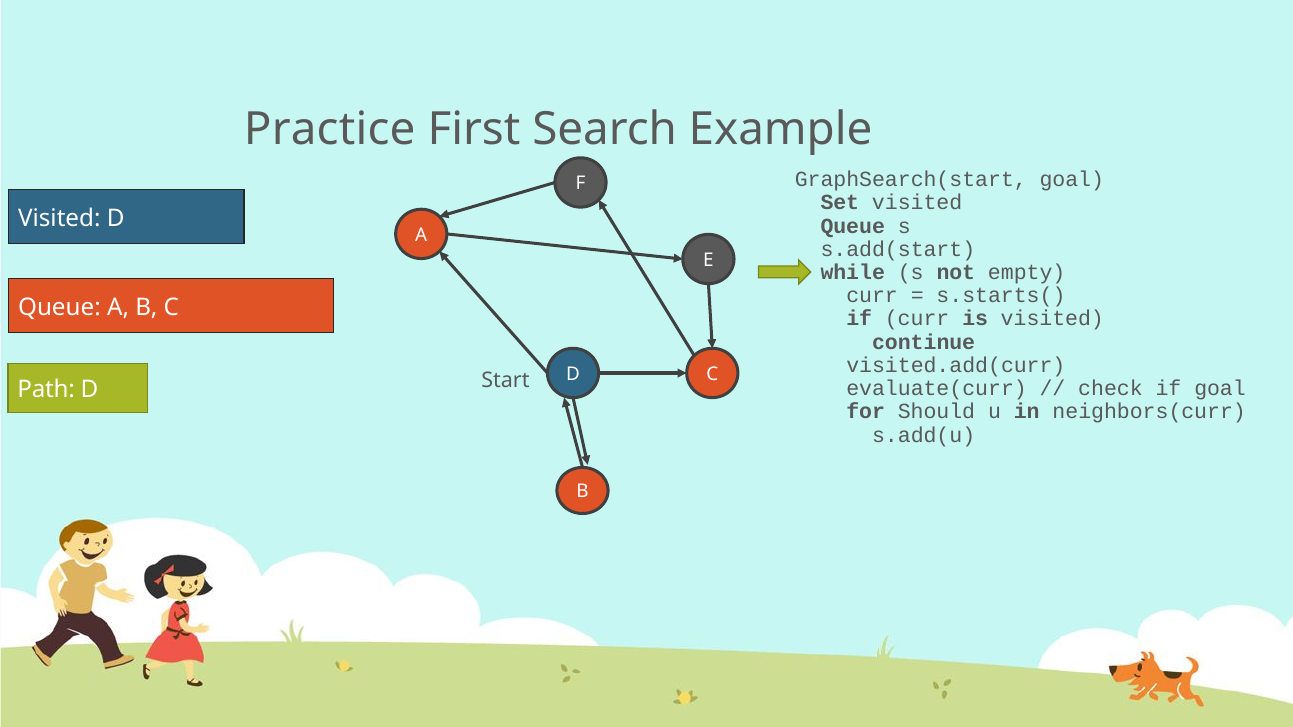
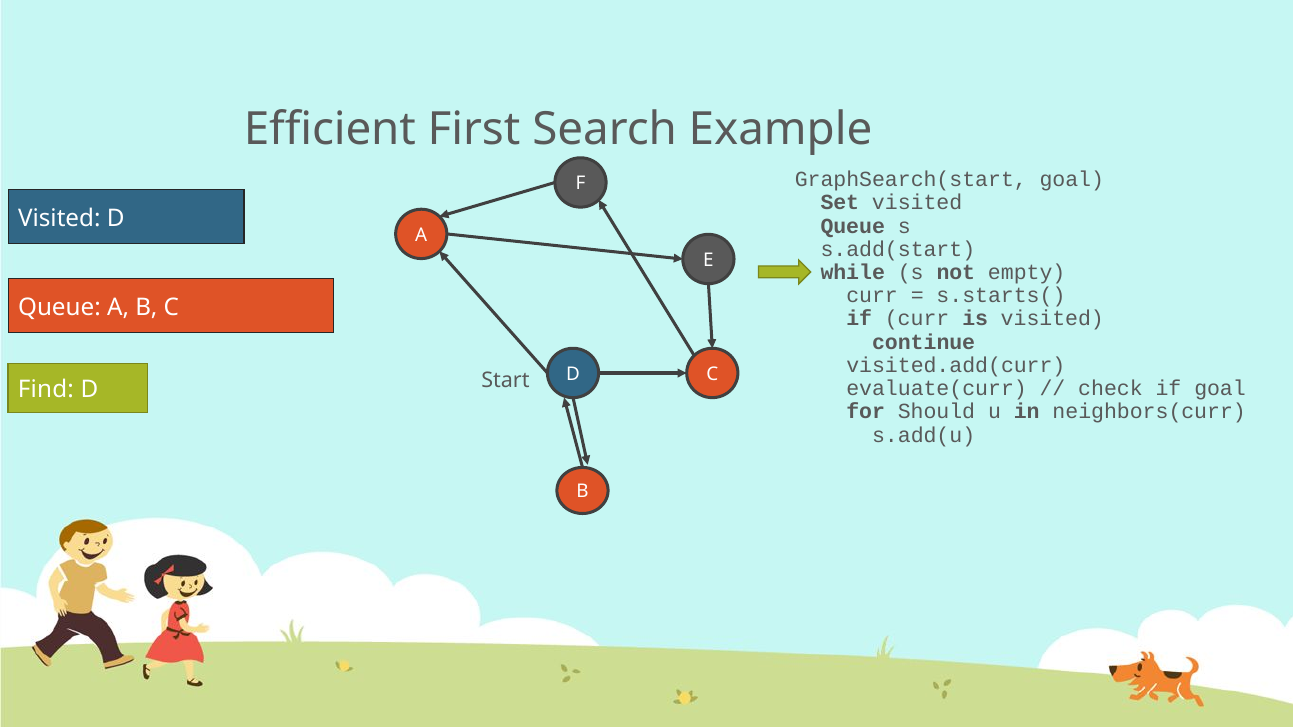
Practice: Practice -> Efficient (330, 130)
Path: Path -> Find (46, 390)
